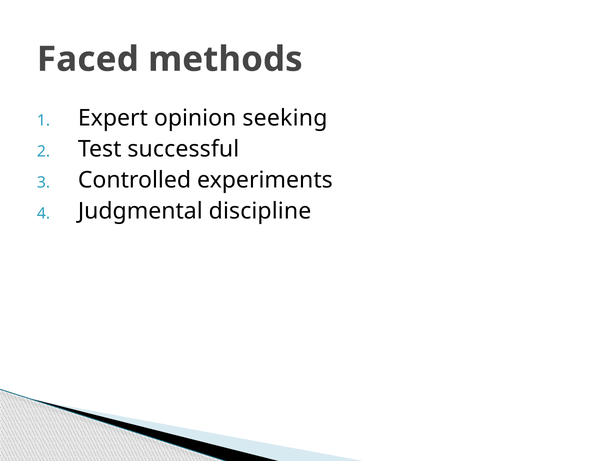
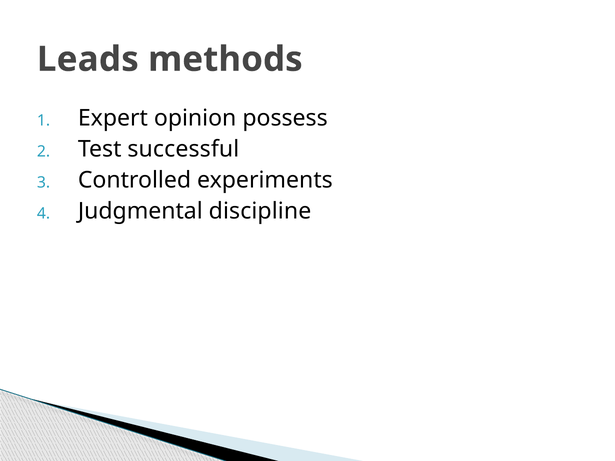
Faced: Faced -> Leads (88, 59)
seeking: seeking -> possess (285, 118)
